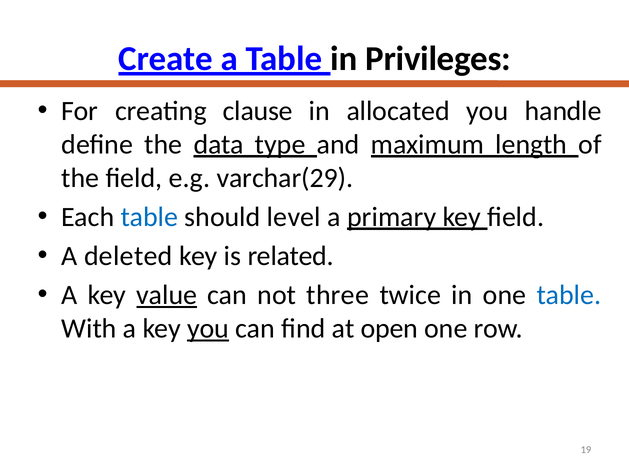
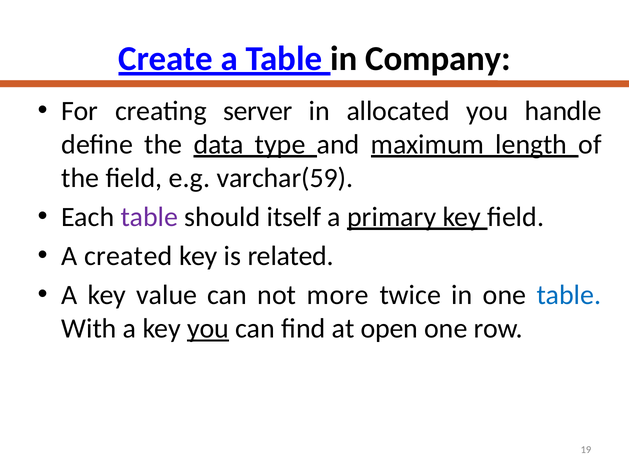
Privileges: Privileges -> Company (438, 59)
clause: clause -> server (258, 111)
varchar(29: varchar(29 -> varchar(59 (285, 178)
table colour: blue -> purple (149, 217)
level: level -> itself (294, 217)
deleted: deleted -> created (128, 256)
value underline: present -> none (167, 296)
three: three -> more (338, 296)
